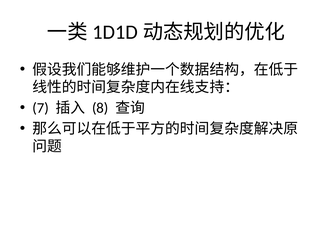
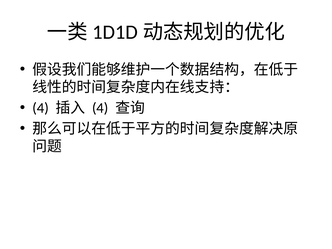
7: 7 -> 4 (41, 108)
8: 8 -> 4 (100, 108)
